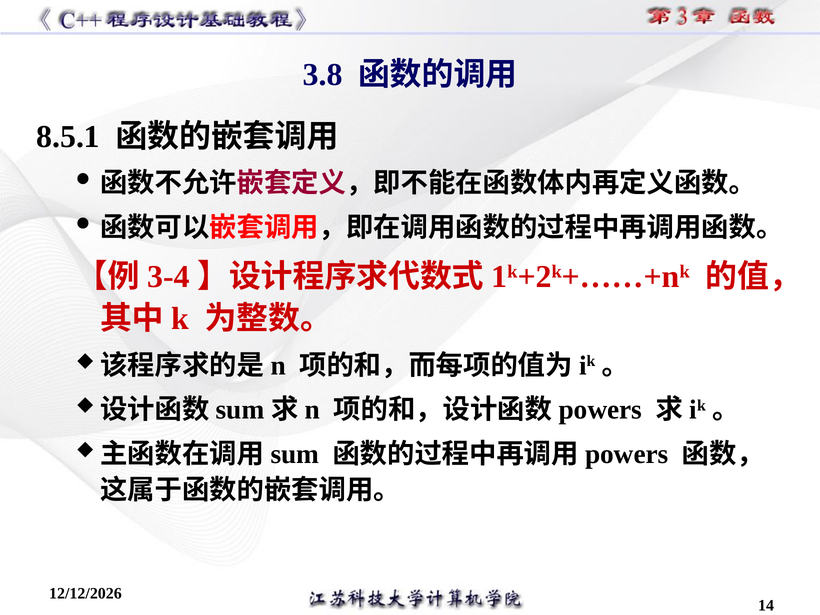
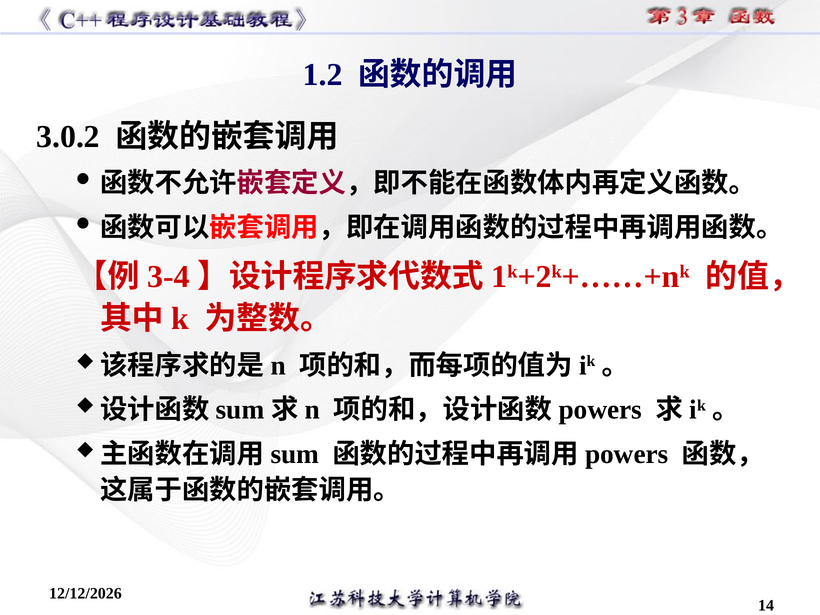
3.8: 3.8 -> 1.2 (323, 75)
8.5.1: 8.5.1 -> 3.0.2 (68, 137)
